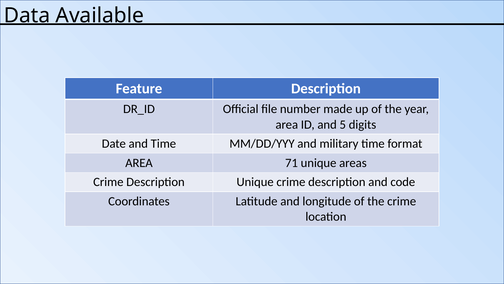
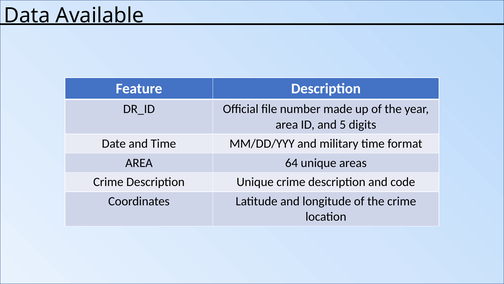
71: 71 -> 64 (292, 163)
